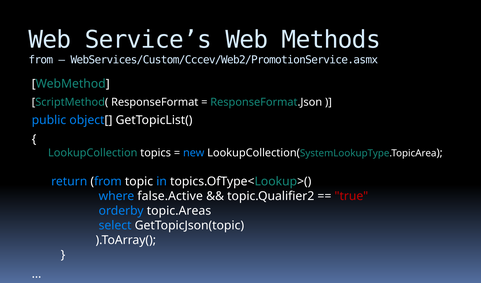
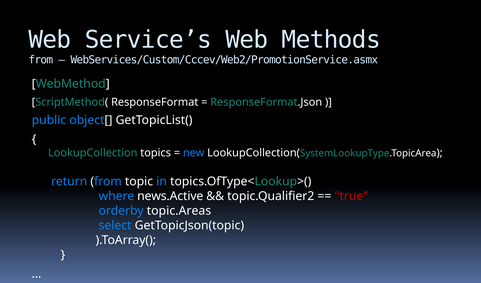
false.Active: false.Active -> news.Active (170, 196)
